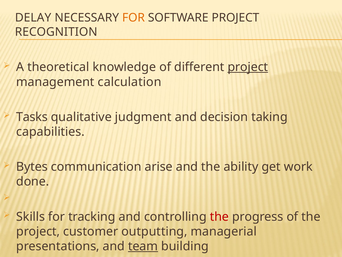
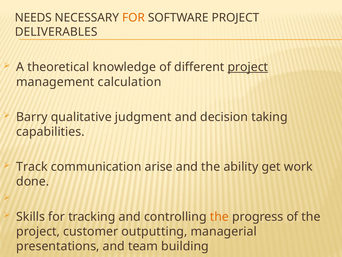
DELAY: DELAY -> NEEDS (33, 18)
RECOGNITION: RECOGNITION -> DELIVERABLES (56, 32)
Tasks: Tasks -> Barry (32, 117)
Bytes: Bytes -> Track (32, 166)
the colour: red -> orange (219, 216)
team underline: present -> none (143, 246)
